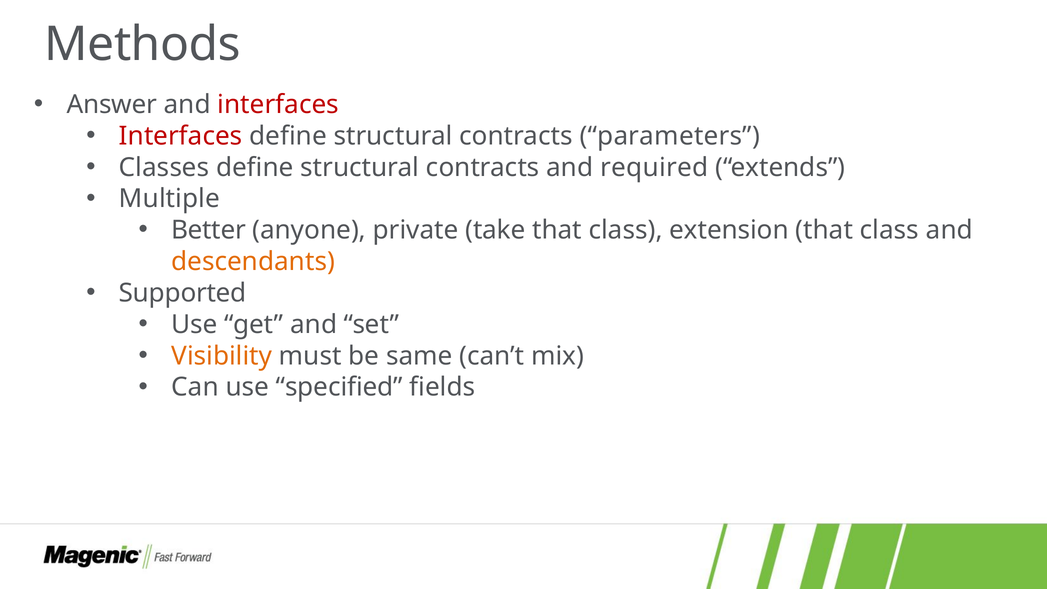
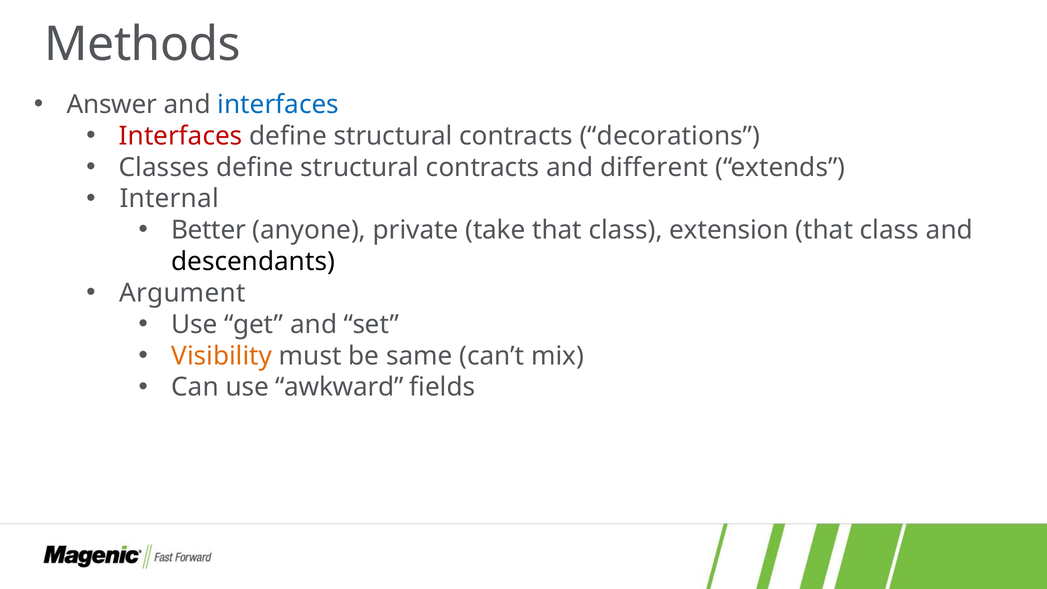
interfaces colour: red -> blue (278, 105)
parameters: parameters -> decorations (670, 136)
required: required -> different (654, 167)
Multiple: Multiple -> Internal (169, 199)
descendants colour: orange -> black (253, 262)
Supported: Supported -> Argument (182, 293)
specified: specified -> awkward (339, 387)
